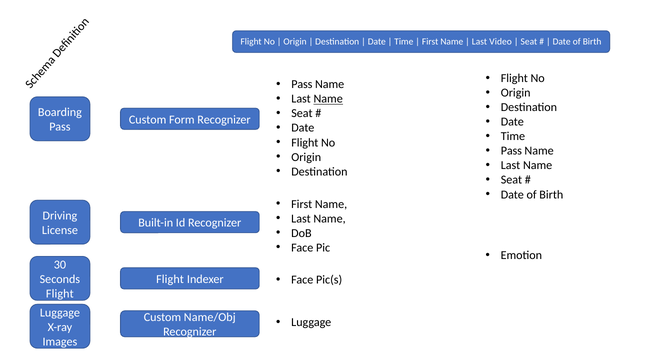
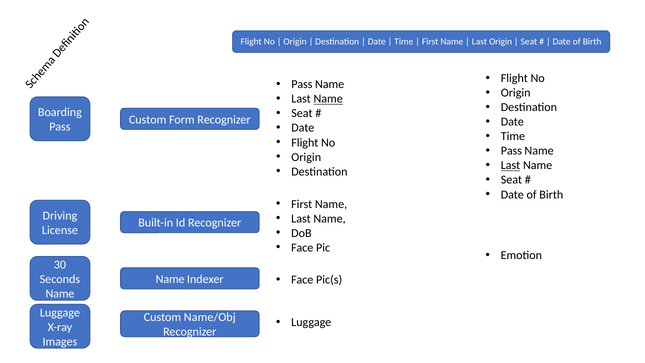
Last Video: Video -> Origin (501, 42)
Last underline: none -> present (511, 165)
Flight: Flight -> Name (170, 279)
Flight: Flight -> Name (60, 294)
